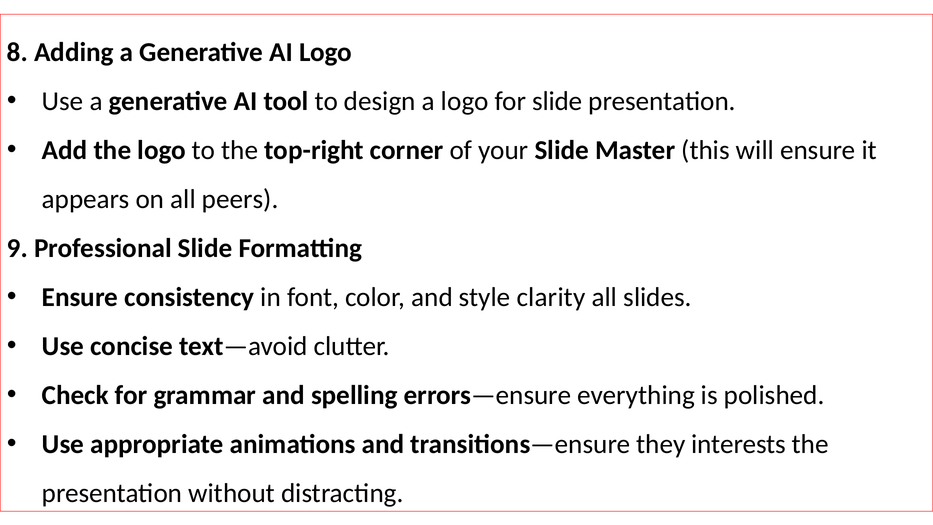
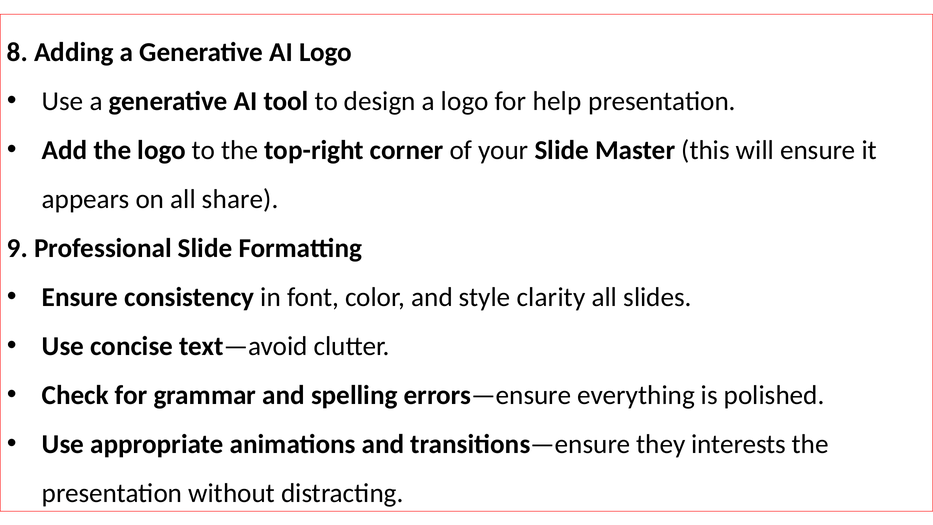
for slide: slide -> help (557, 101)
peers: peers -> share (240, 199)
